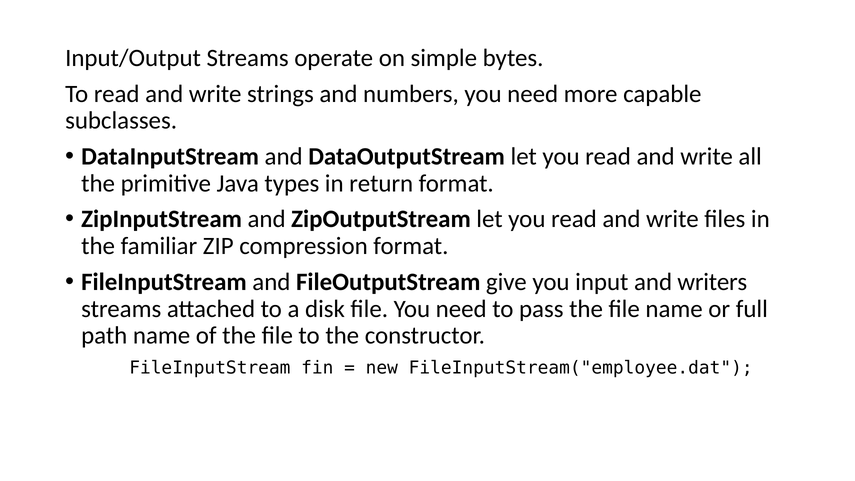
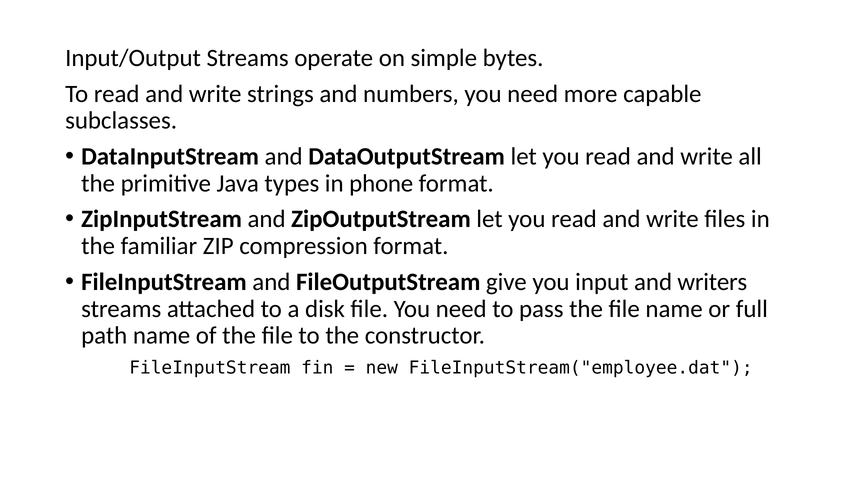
return: return -> phone (381, 183)
